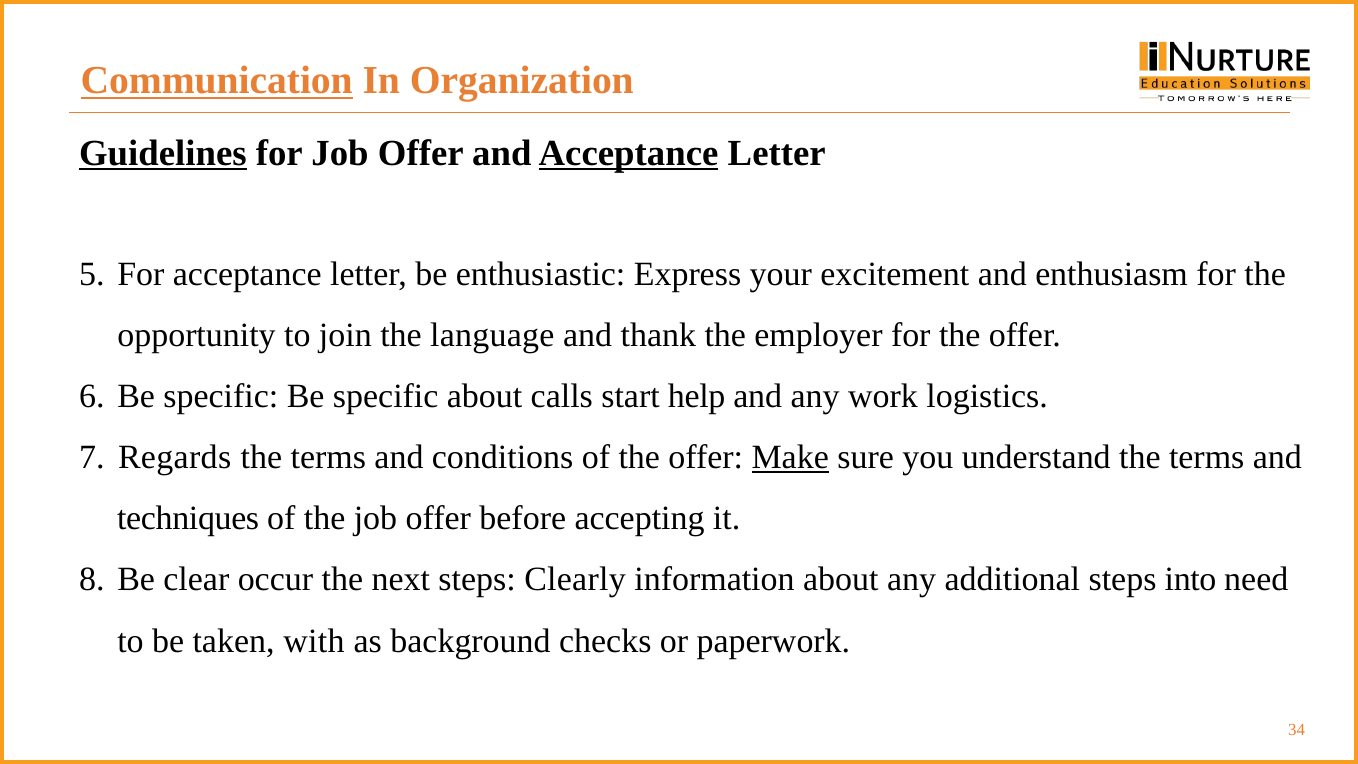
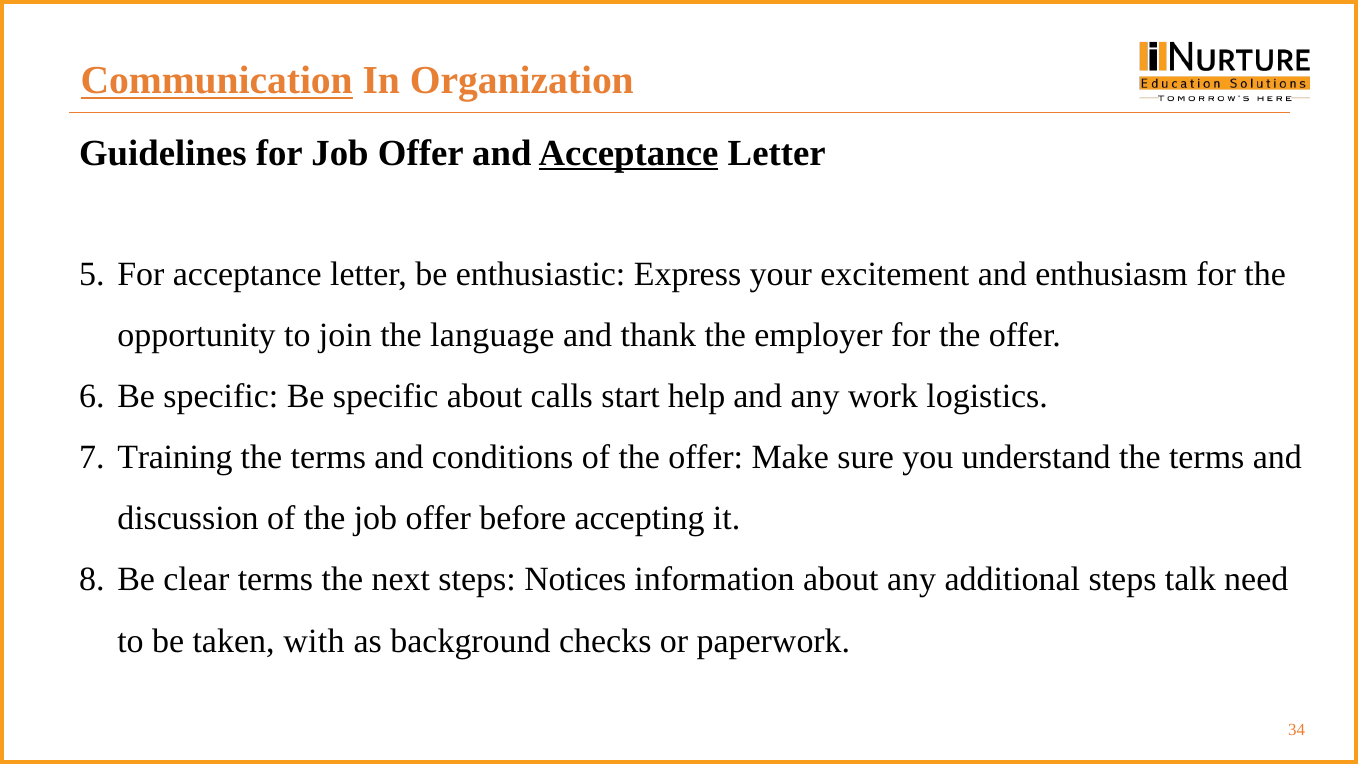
Guidelines underline: present -> none (163, 154)
Regards: Regards -> Training (175, 457)
Make underline: present -> none (790, 457)
techniques: techniques -> discussion (188, 519)
clear occur: occur -> terms (275, 580)
Clearly: Clearly -> Notices (575, 580)
into: into -> talk (1190, 580)
